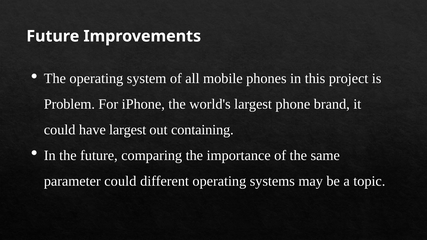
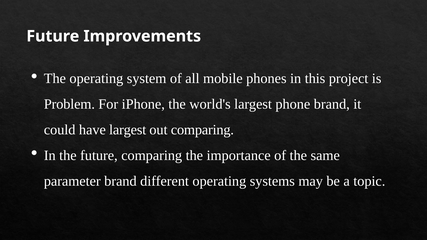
out containing: containing -> comparing (202, 130)
parameter could: could -> brand (120, 181)
